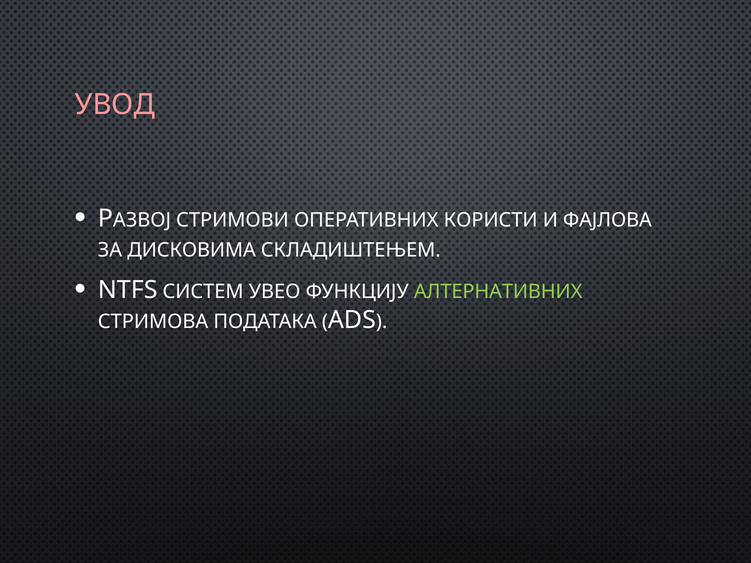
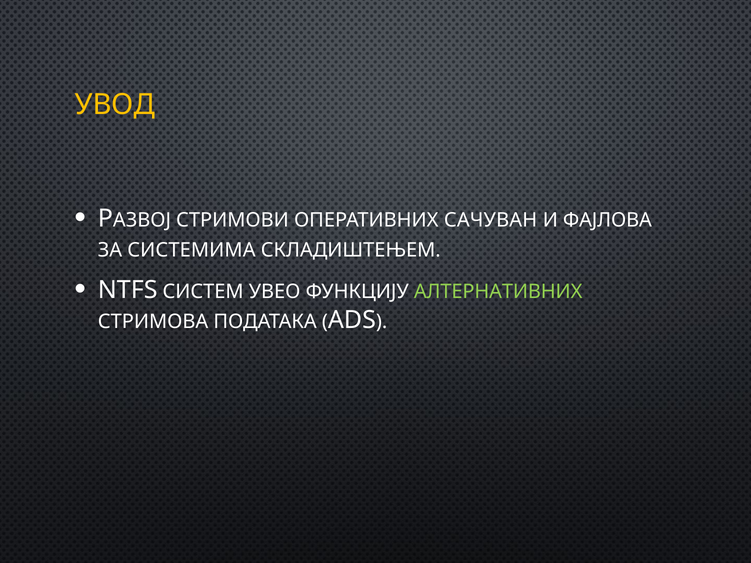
УВОД colour: pink -> yellow (115, 105)
КОРИСТИ: КОРИСТИ -> САЧУВАН (491, 220)
ДИСКОВИМА: ДИСКОВИМА -> СИСТЕМИМА (191, 250)
